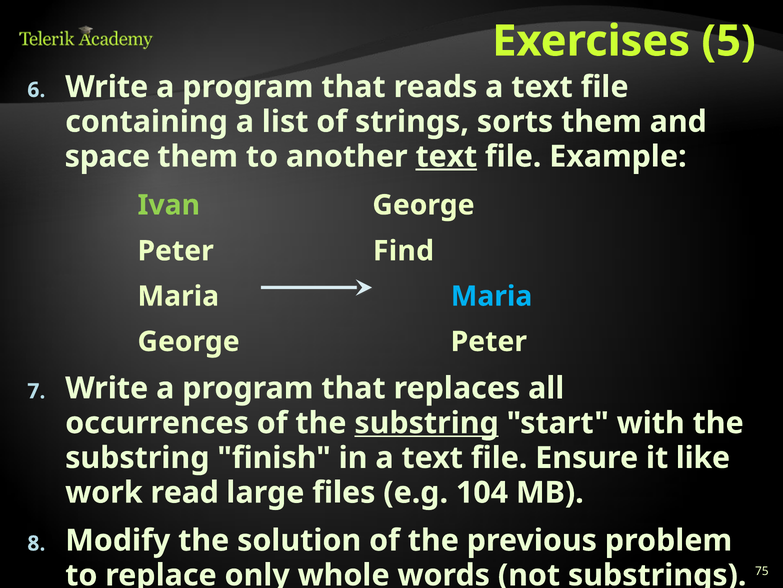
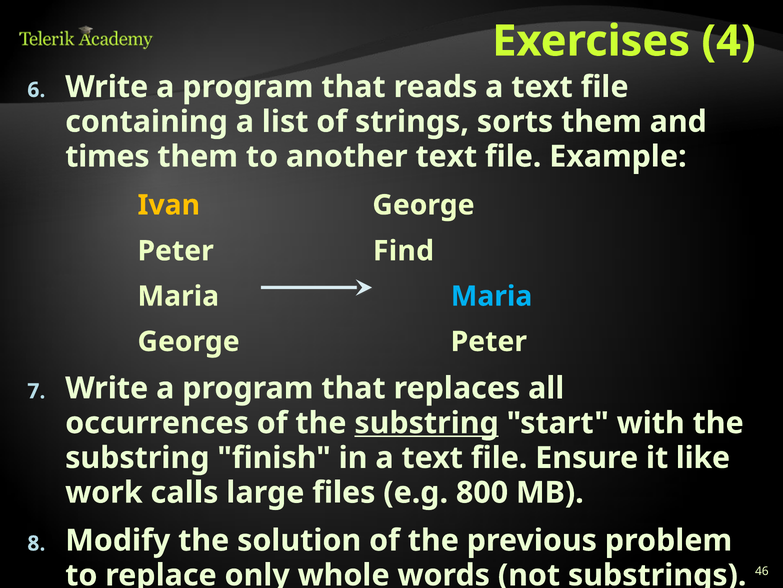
5: 5 -> 4 (729, 41)
space: space -> times (107, 156)
text underline: present -> none (446, 156)
Ivan colour: light green -> yellow (169, 205)
read: read -> calls (184, 492)
104: 104 -> 800 (482, 492)
75: 75 -> 46 (762, 571)
